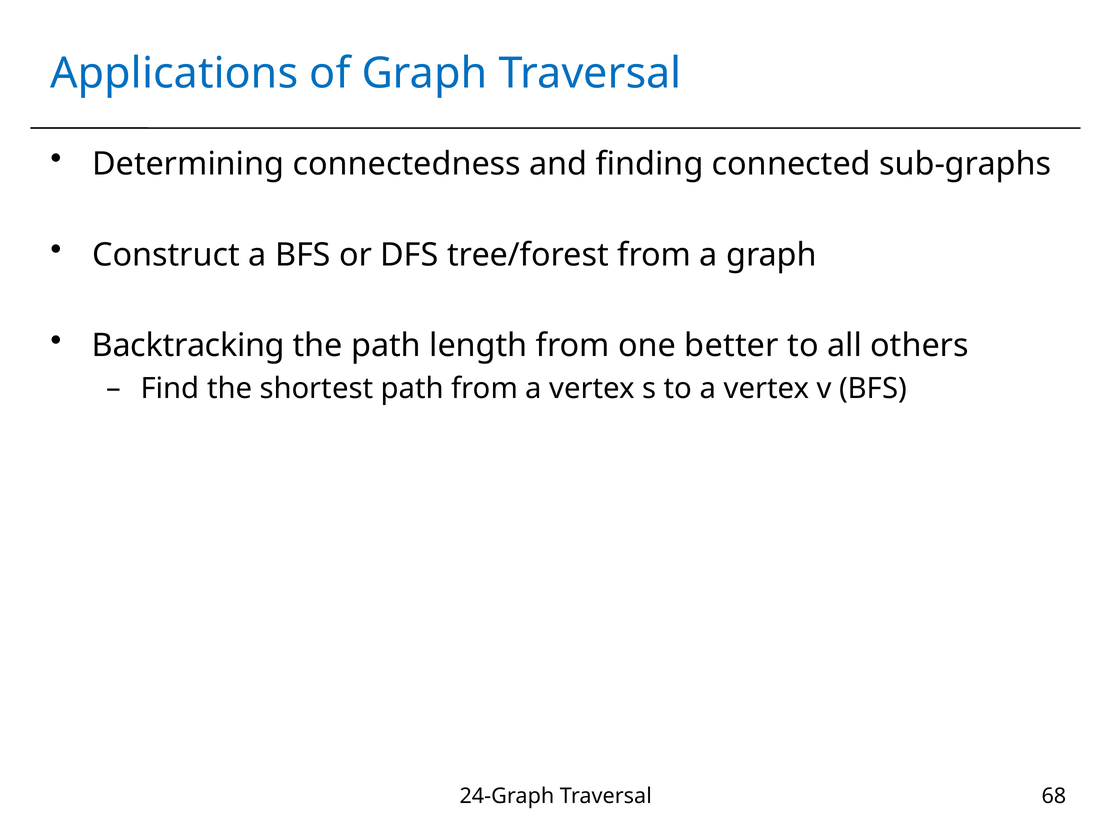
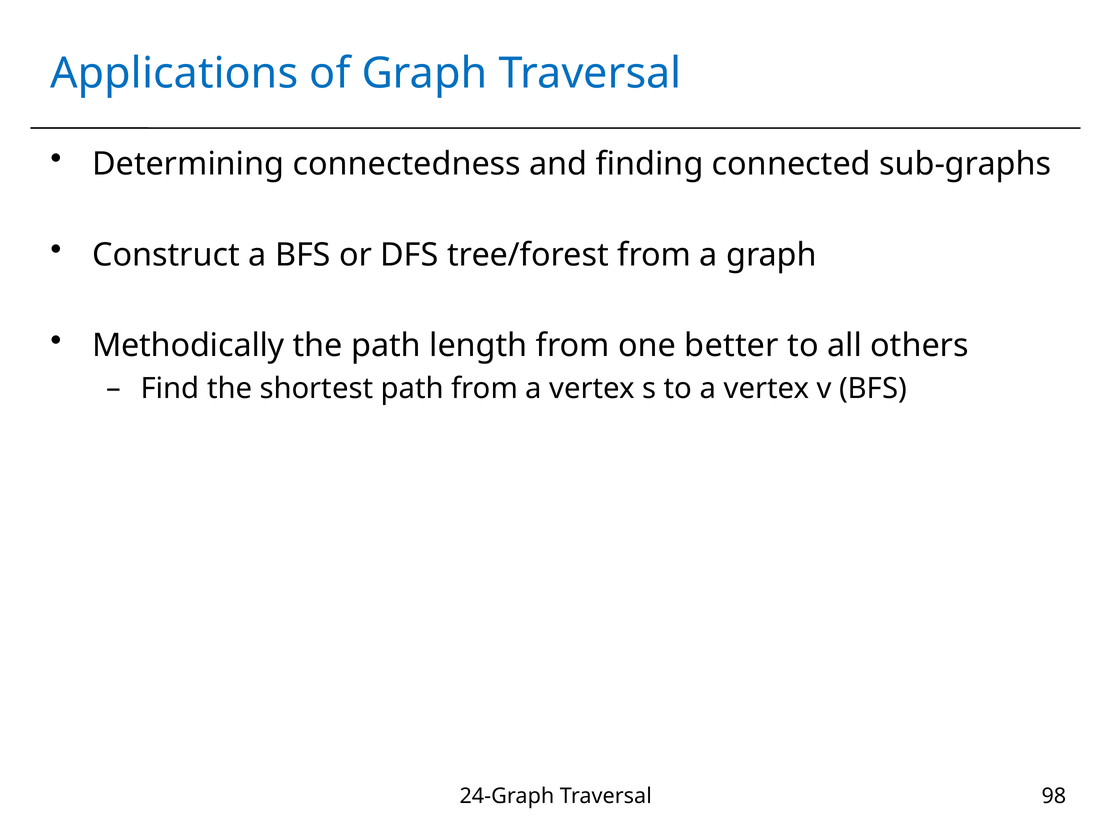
Backtracking: Backtracking -> Methodically (188, 345)
68: 68 -> 98 (1054, 795)
